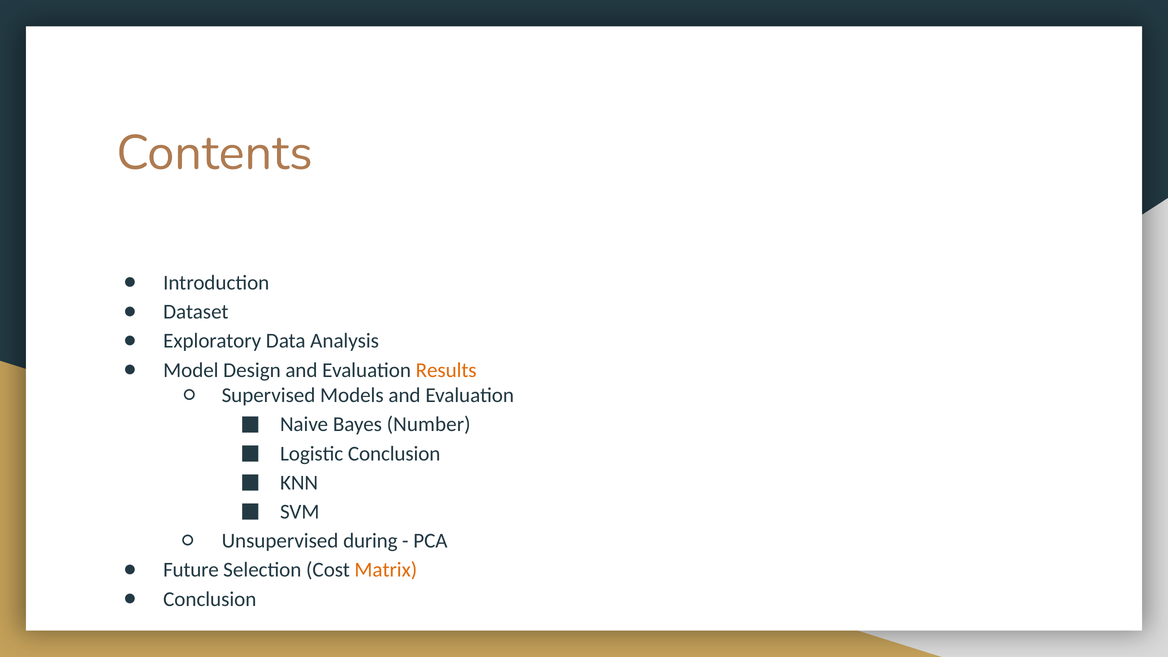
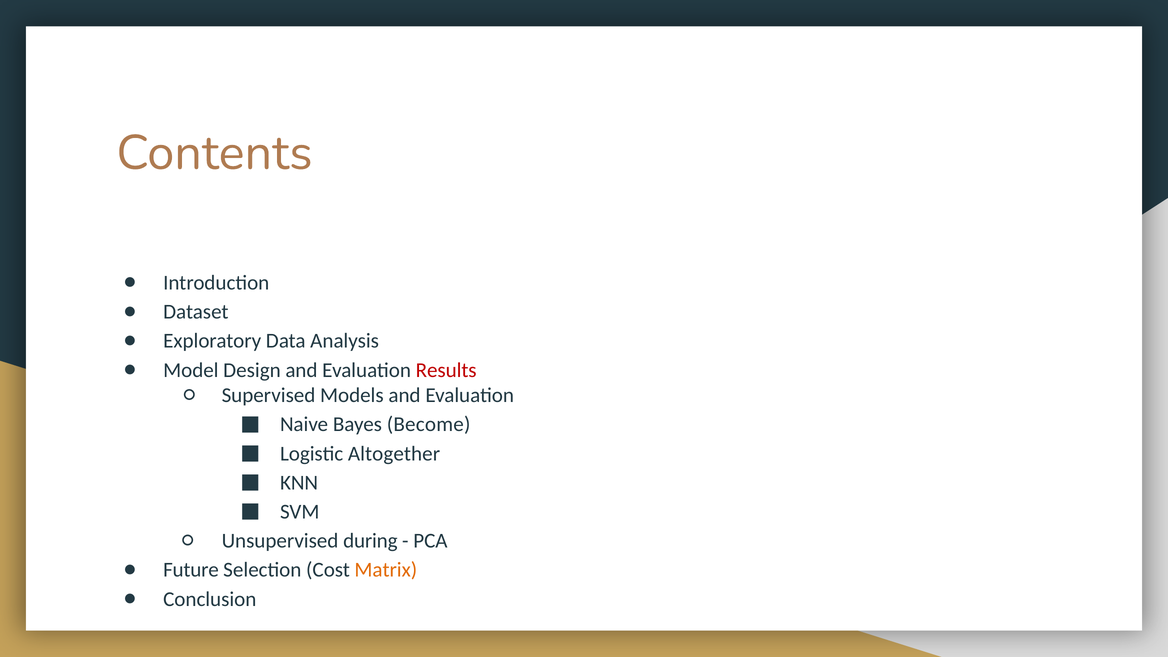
Results colour: orange -> red (446, 370)
Number: Number -> Become (429, 425)
Logistic Conclusion: Conclusion -> Altogether (394, 454)
